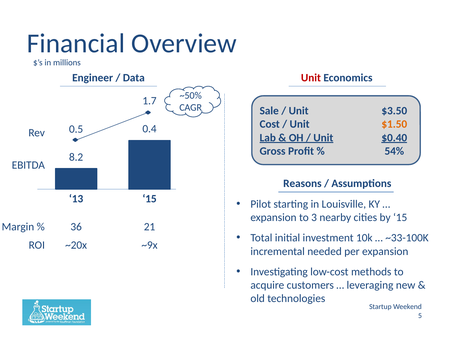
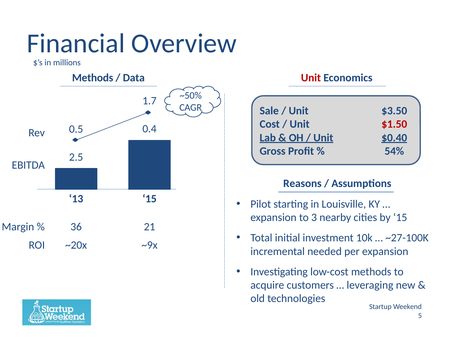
Engineer: Engineer -> Methods (93, 78)
$1.50 colour: orange -> red (394, 124)
8.2: 8.2 -> 2.5 (76, 157)
~33-100K: ~33-100K -> ~27-100K (407, 238)
